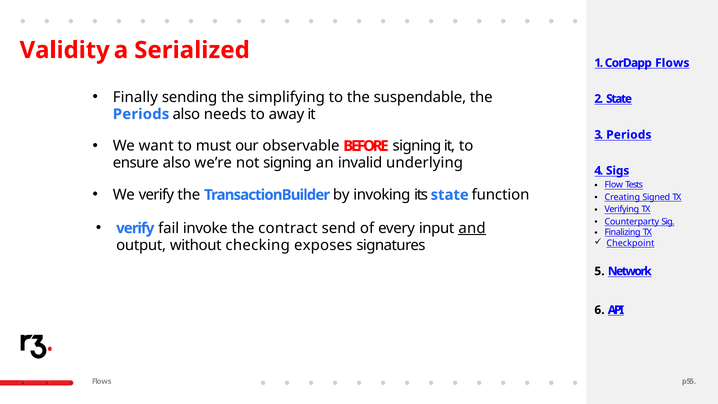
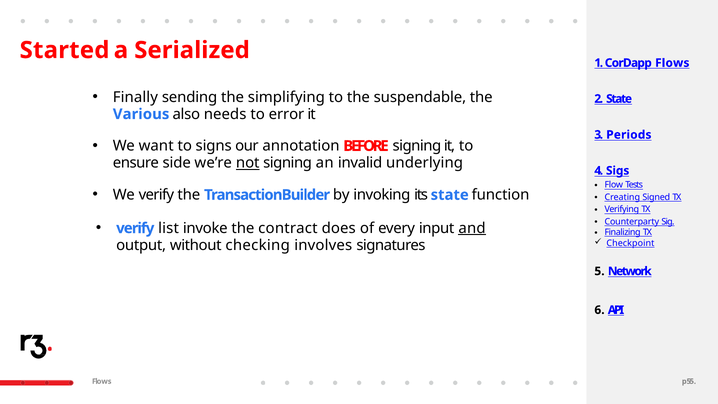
Validity: Validity -> Started (65, 50)
Periods: Periods -> Various (141, 114)
away: away -> error (286, 114)
must: must -> signs (214, 146)
observable: observable -> annotation (301, 146)
ensure also: also -> side (177, 163)
not underline: none -> present (248, 163)
fail: fail -> list (169, 228)
send: send -> does (339, 228)
exposes: exposes -> involves (323, 245)
